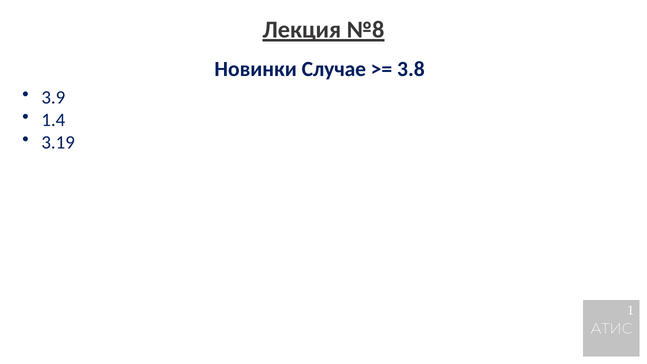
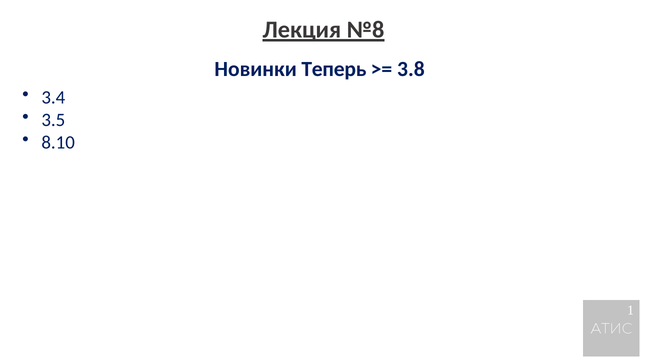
Случае: Случае -> Теперь (334, 69)
3.9: 3.9 -> 3.4 (53, 97)
1.4: 1.4 -> 3.5 (53, 120)
3.19: 3.19 -> 8.10 (58, 143)
